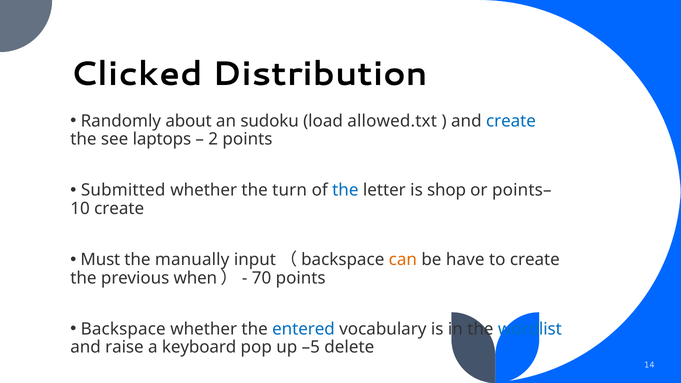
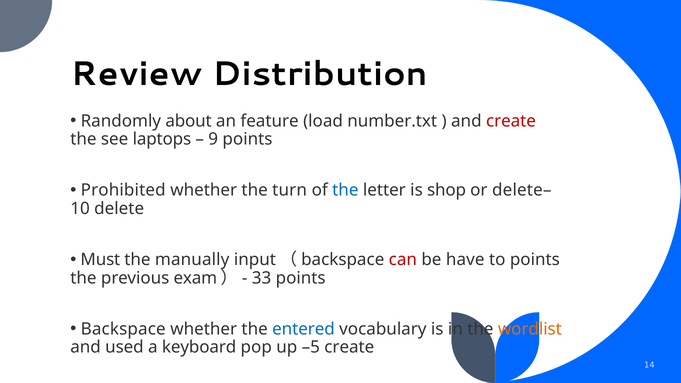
Clicked: Clicked -> Review (137, 74)
sudoku: sudoku -> feature (270, 121)
allowed.txt: allowed.txt -> number.txt (392, 121)
create colour: blue -> red (511, 121)
2: 2 -> 9 (213, 139)
Submitted: Submitted -> Prohibited (123, 190)
points–: points– -> delete– (522, 190)
10 create: create -> delete (119, 209)
can colour: orange -> red (403, 260)
to create: create -> points (535, 260)
when: when -> exam (195, 278)
70: 70 -> 33 (262, 278)
wordlist colour: blue -> orange (530, 329)
raise: raise -> used (124, 347)
–5 delete: delete -> create (349, 347)
